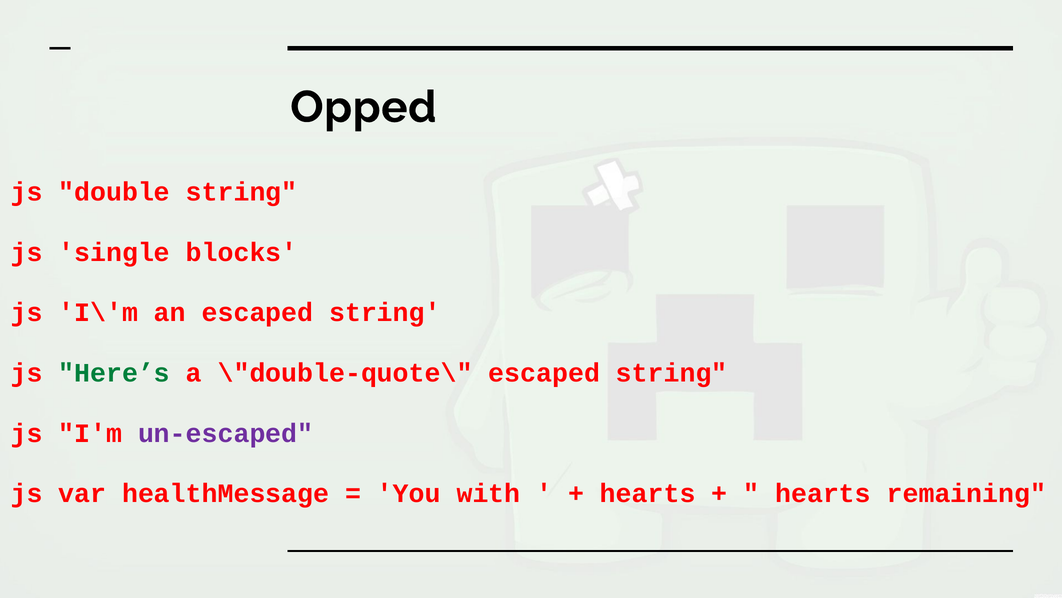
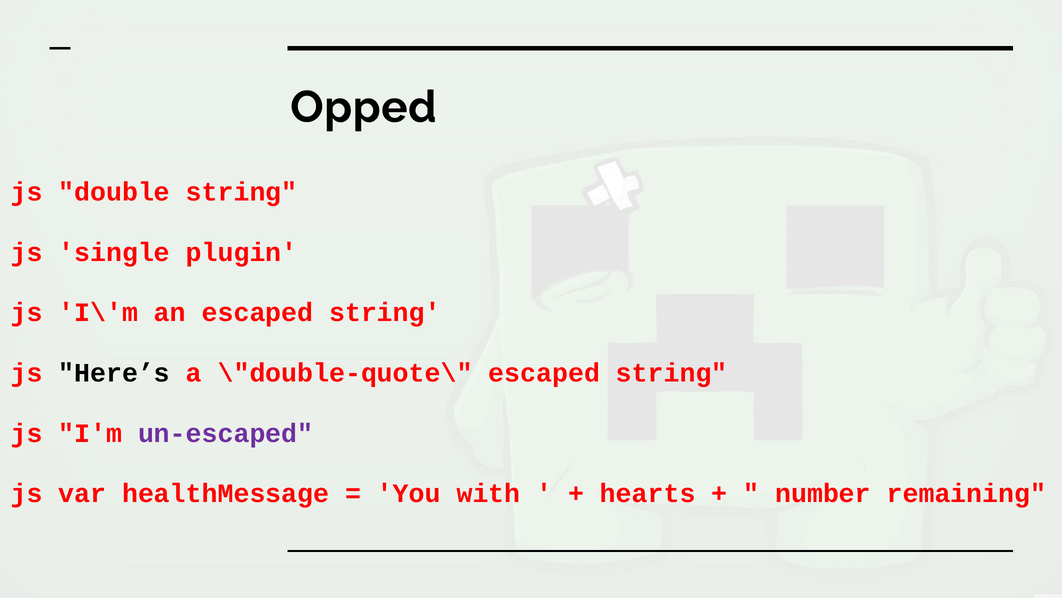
blocks: blocks -> plugin (242, 252)
Here’s colour: green -> black (114, 373)
hearts: hearts -> number (823, 493)
